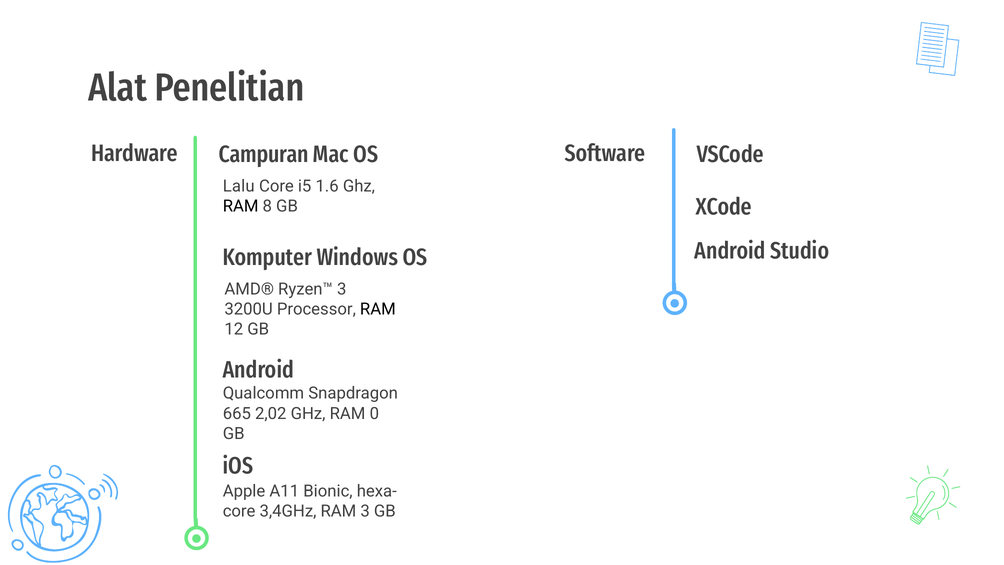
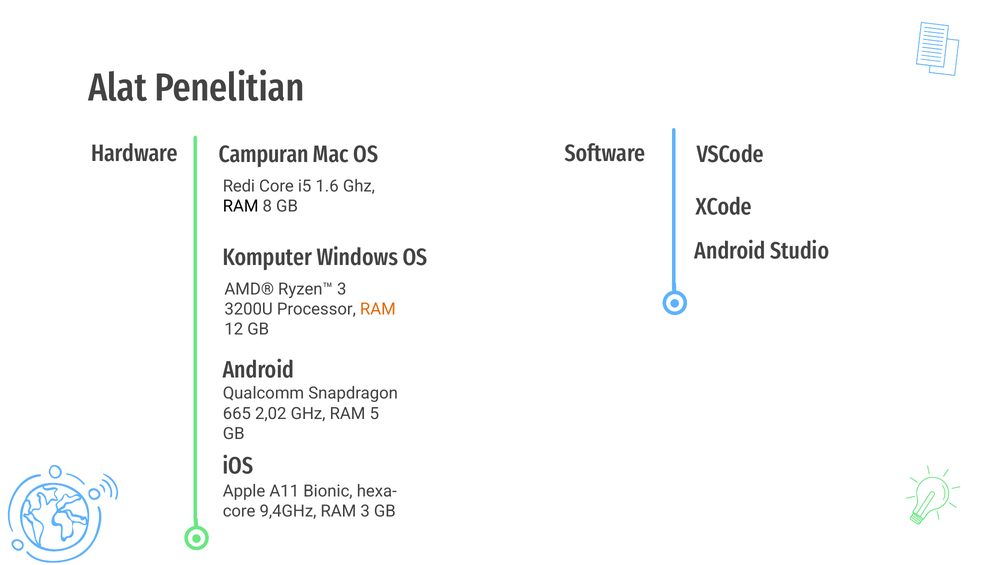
Lalu: Lalu -> Redi (239, 186)
RAM colour: black -> orange (378, 309)
0: 0 -> 5 (374, 413)
3,4GHz: 3,4GHz -> 9,4GHz (288, 511)
